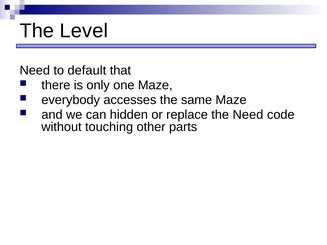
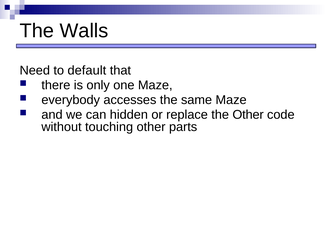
Level: Level -> Walls (84, 31)
the Need: Need -> Other (248, 115)
